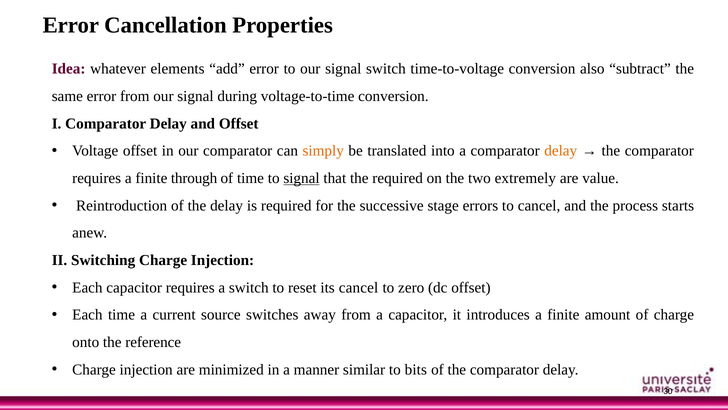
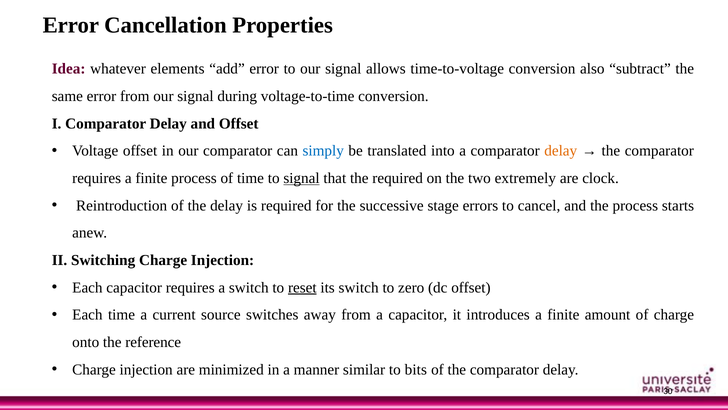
signal switch: switch -> allows (386, 69)
simply colour: orange -> blue (323, 151)
finite through: through -> process (194, 178)
value: value -> clock (601, 178)
reset underline: none -> present (302, 287)
its cancel: cancel -> switch (359, 287)
